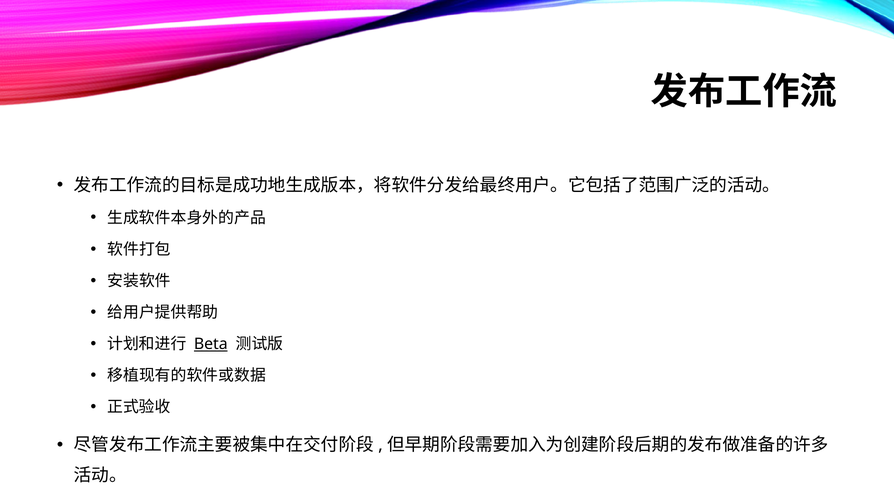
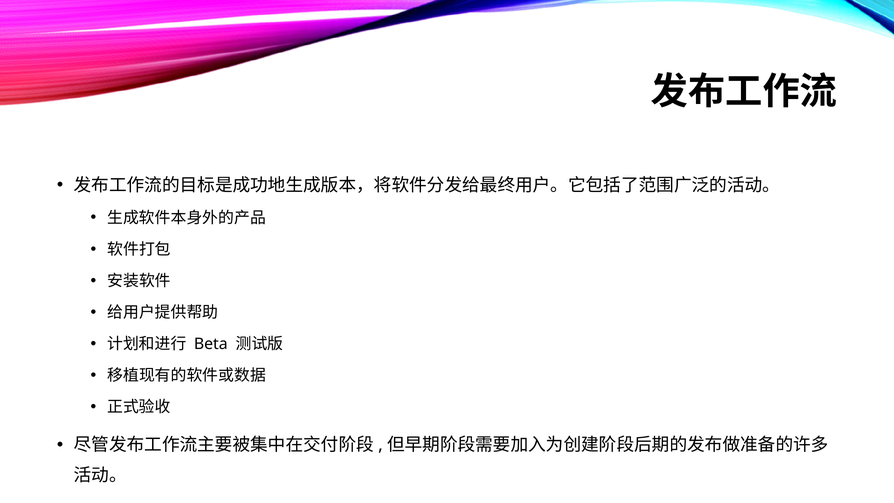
Beta underline: present -> none (211, 344)
